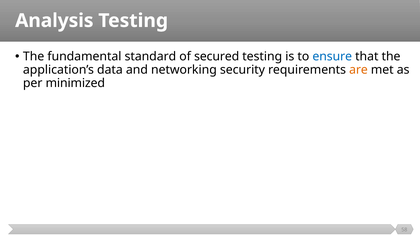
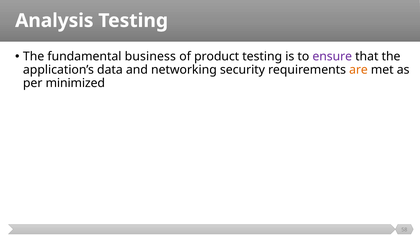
standard: standard -> business (150, 57)
secured: secured -> product (217, 57)
ensure colour: blue -> purple (332, 57)
